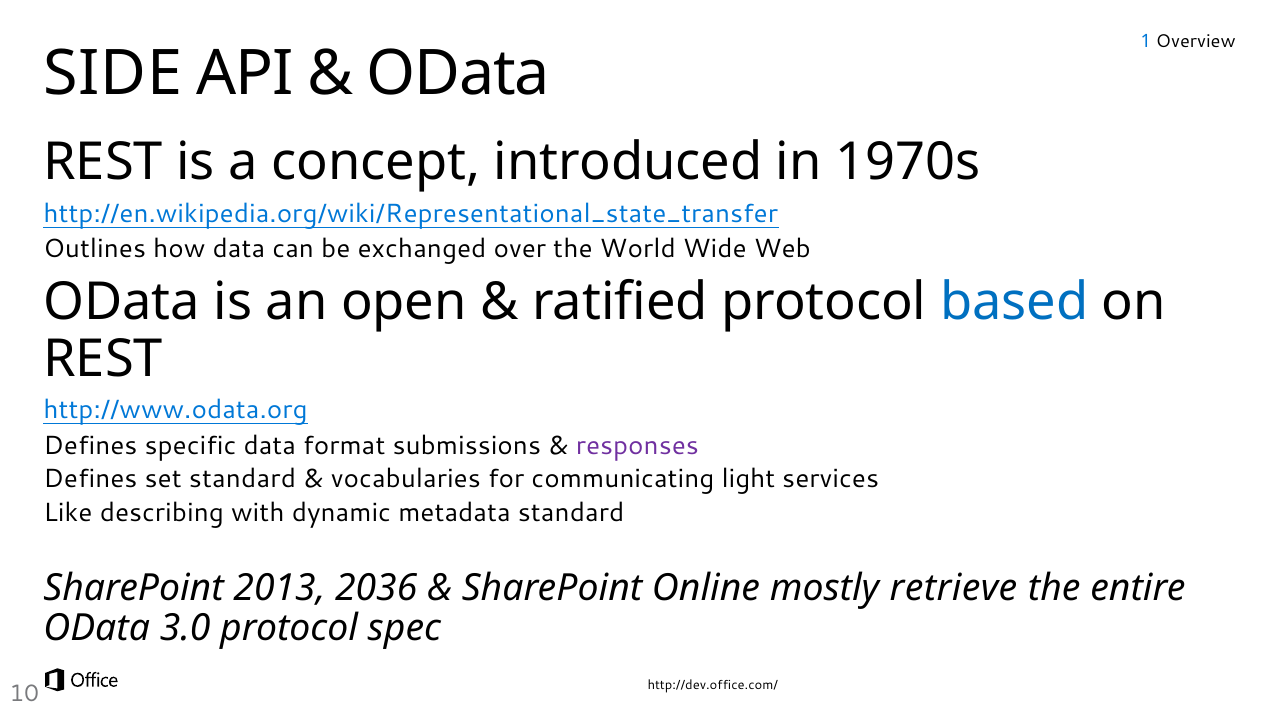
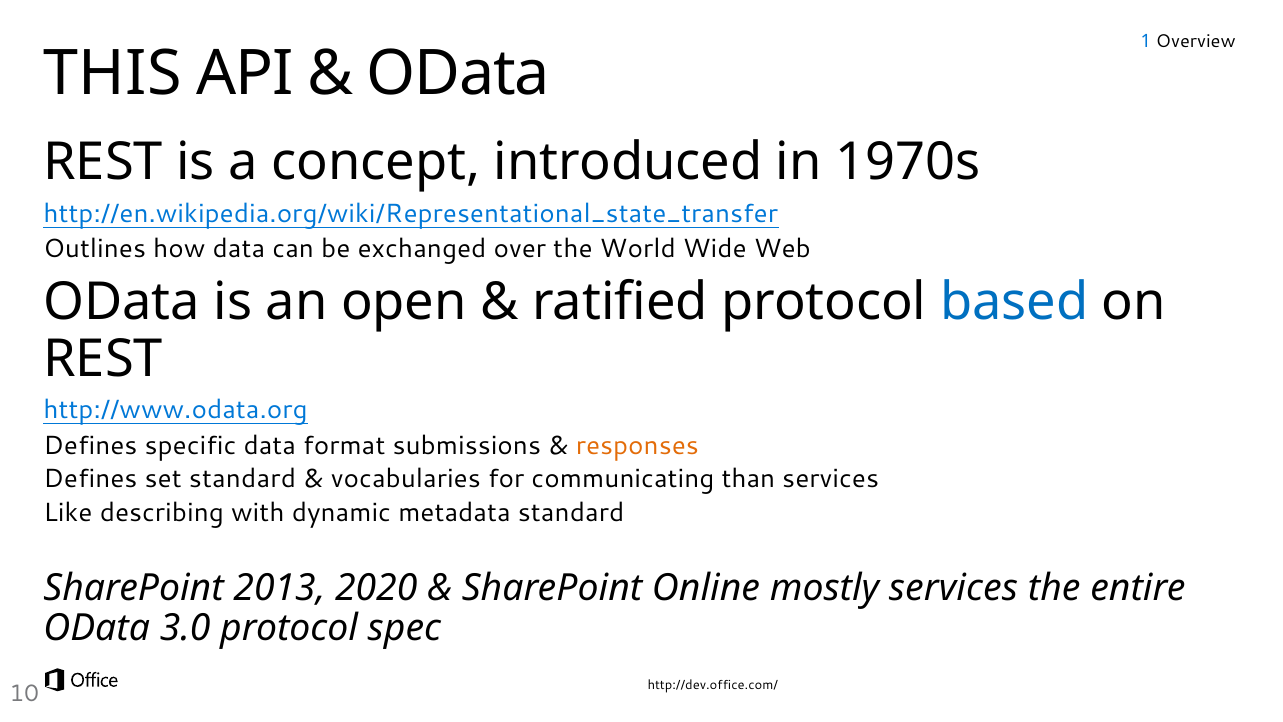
SIDE: SIDE -> THIS (113, 73)
responses colour: purple -> orange (637, 445)
light: light -> than (748, 479)
2036: 2036 -> 2020 (376, 588)
mostly retrieve: retrieve -> services (953, 588)
